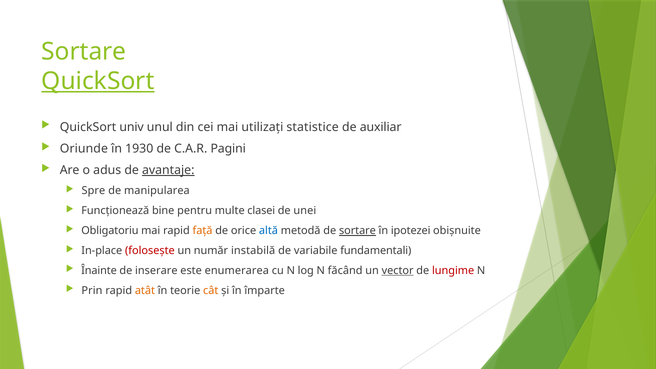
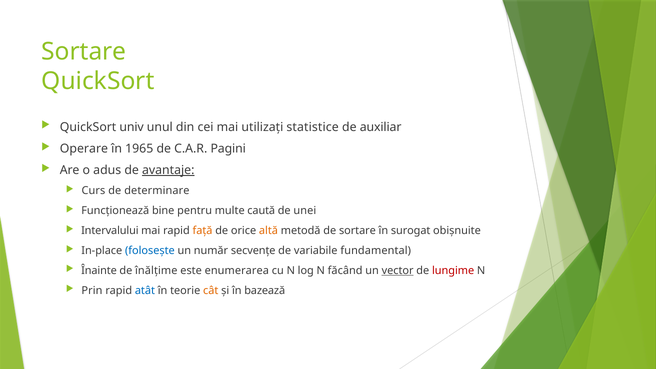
QuickSort underline: present -> none (98, 81)
Oriunde: Oriunde -> Operare (84, 149)
1930: 1930 -> 1965 (139, 149)
Spre: Spre -> Curs (93, 191)
manipularea: manipularea -> determinare (157, 191)
clasei: clasei -> caută (261, 211)
Obligatoriu: Obligatoriu -> Intervalului (110, 231)
altă colour: blue -> orange (268, 231)
sortare underline: present -> none (357, 231)
ipotezei: ipotezei -> surogat (411, 231)
folosește colour: red -> blue (150, 251)
instabilă: instabilă -> secvențe (253, 251)
fundamentali: fundamentali -> fundamental (376, 251)
inserare: inserare -> înălțime (156, 271)
atât colour: orange -> blue (145, 291)
împarte: împarte -> bazează (265, 291)
